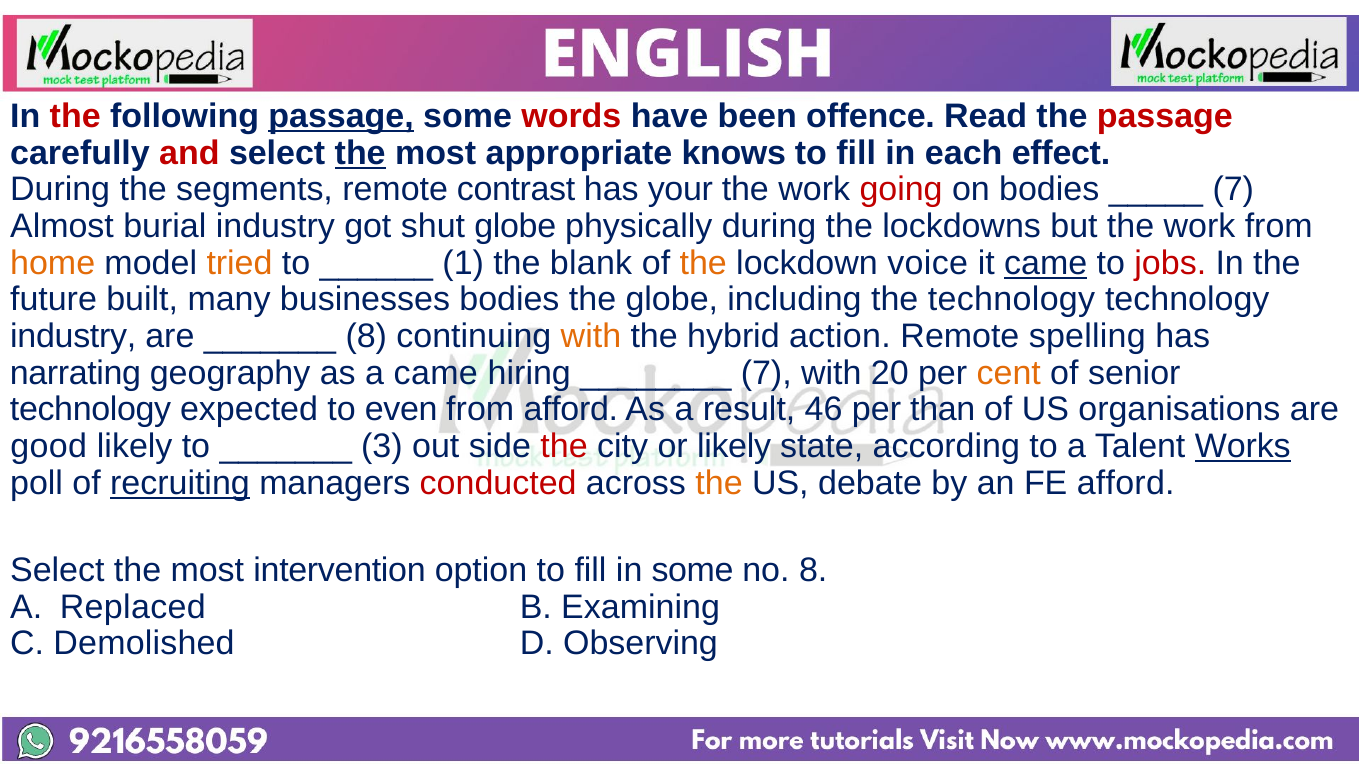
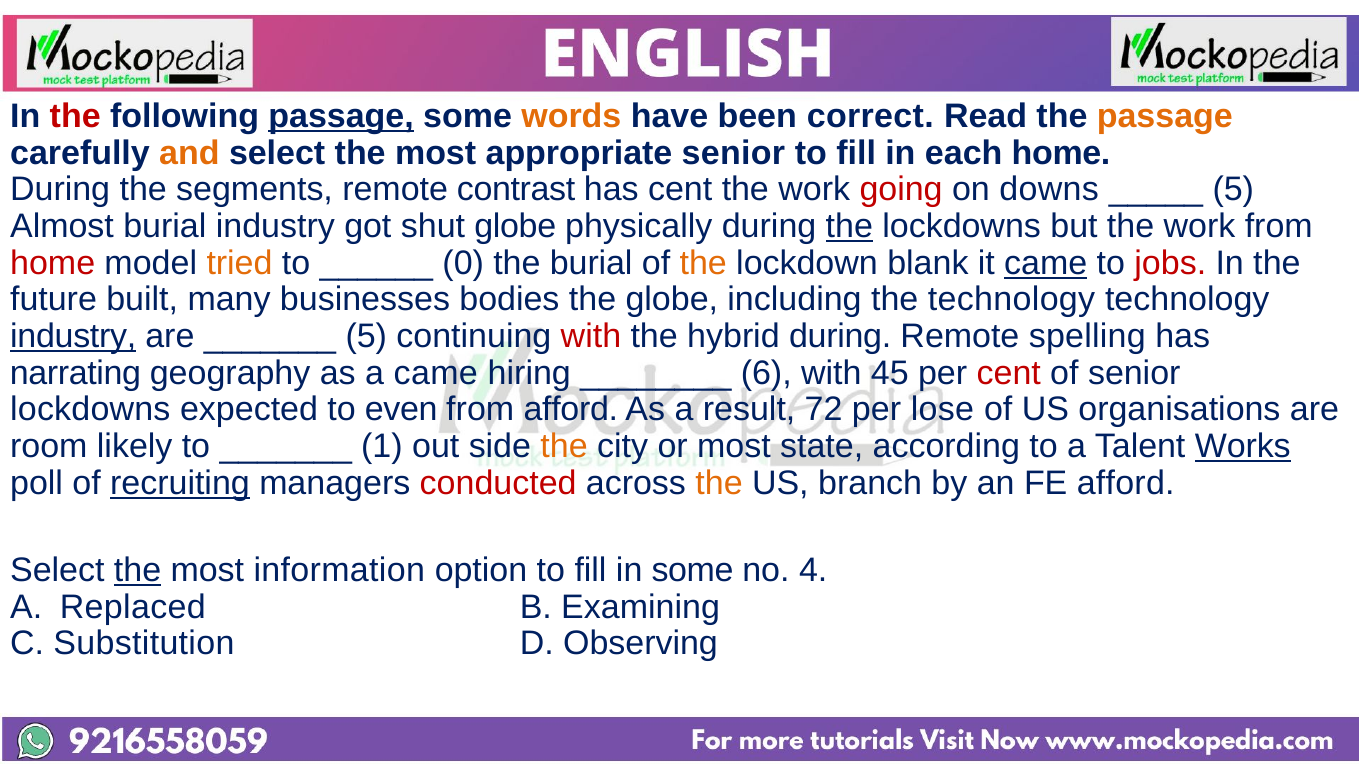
words colour: red -> orange (571, 116)
offence: offence -> correct (870, 116)
passage colour: red -> orange (1165, 116)
and colour: red -> orange (189, 153)
the underline: present -> none (360, 153)
appropriate knows: knows -> senior (733, 153)
each effect: effect -> home (1061, 153)
has your: your -> cent (680, 190)
on bodies: bodies -> downs (1049, 190)
7: 7 -> 5 (1233, 190)
the underline: none -> present (849, 226)
home colour: orange -> red (53, 263)
1: 1 -> 0 (463, 263)
the blank: blank -> burial (591, 263)
voice: voice -> blank (928, 263)
industry underline: none -> present (73, 337)
8: 8 -> 5 (366, 337)
with colour: orange -> red (591, 337)
hybrid action: action -> during (840, 337)
7: 7 -> 6 (766, 373)
20: 20 -> 45 (890, 373)
cent colour: orange -> red (1009, 373)
technology: technology -> lockdowns (90, 410)
46: 46 -> 72 (824, 410)
than: than -> lose (942, 410)
good: good -> room (49, 447)
3: 3 -> 1 (382, 447)
the colour: red -> orange (564, 447)
or likely: likely -> most (734, 447)
debate: debate -> branch (870, 483)
the underline: none -> present (138, 571)
intervention: intervention -> information (339, 571)
no 8: 8 -> 4 (813, 571)
Demolished: Demolished -> Substitution (144, 644)
